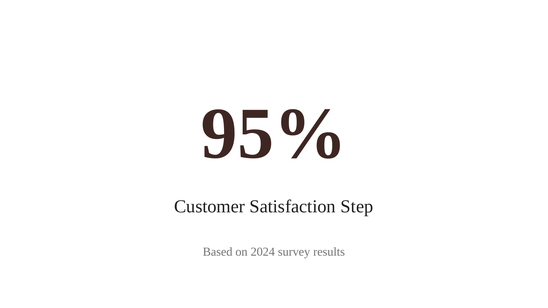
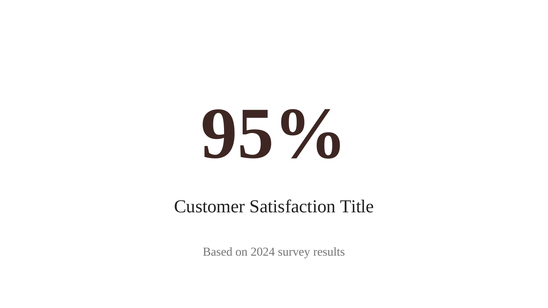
Step: Step -> Title (357, 207)
